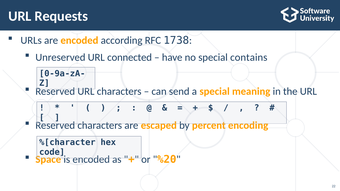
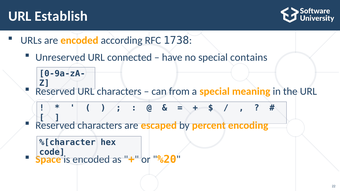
Requests: Requests -> Establish (61, 16)
send: send -> from (179, 91)
